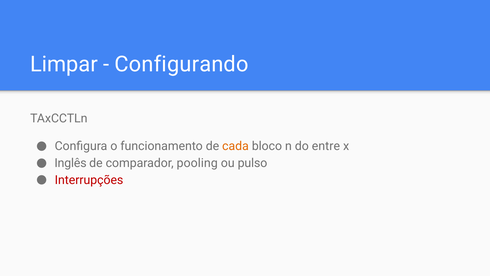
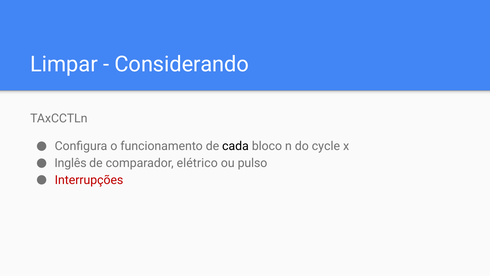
Configurando: Configurando -> Considerando (182, 64)
cada colour: orange -> black (235, 146)
entre: entre -> cycle (326, 146)
pooling: pooling -> elétrico (197, 163)
